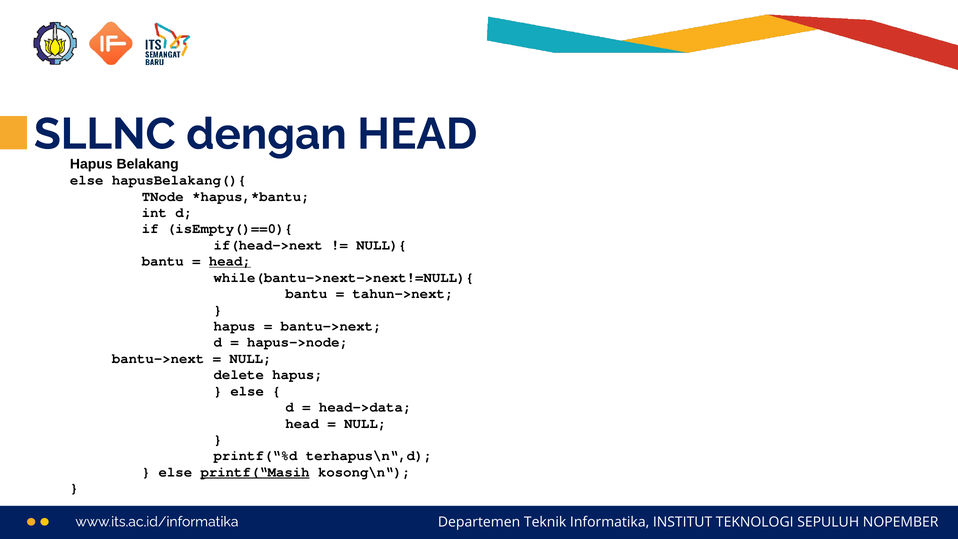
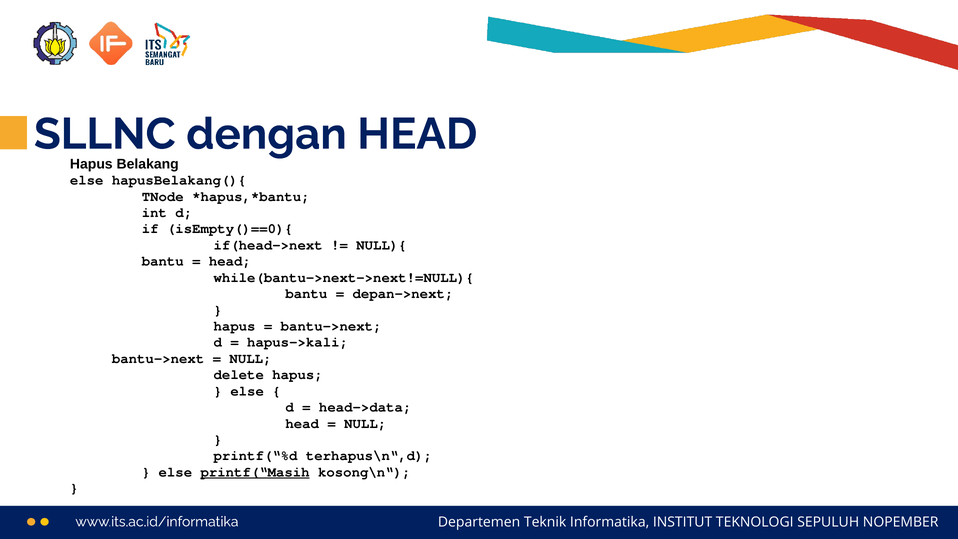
head underline: present -> none (230, 261)
tahun->next: tahun->next -> depan->next (403, 294)
hapus->node: hapus->node -> hapus->kali (298, 342)
